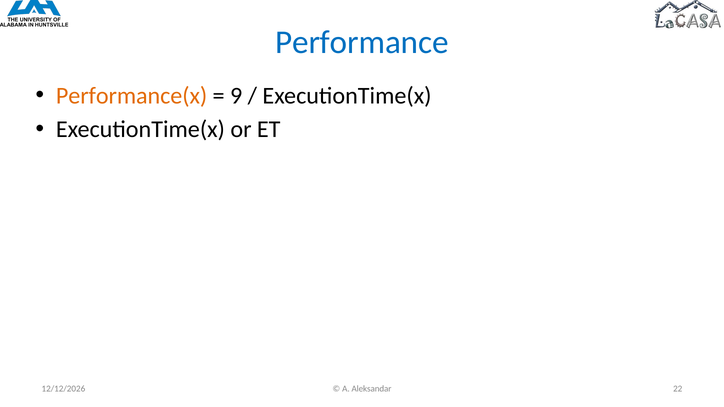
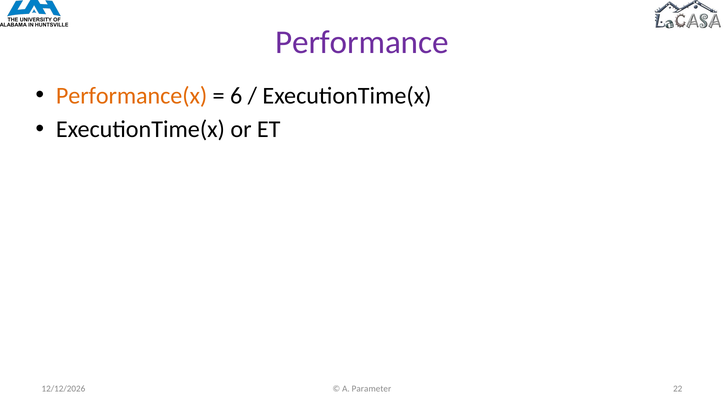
Performance colour: blue -> purple (362, 42)
9: 9 -> 6 (236, 96)
Aleksandar: Aleksandar -> Parameter (371, 389)
